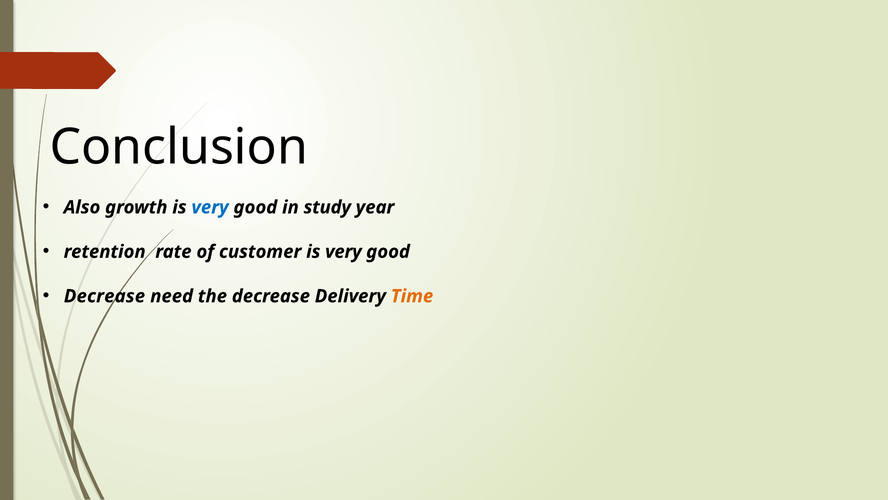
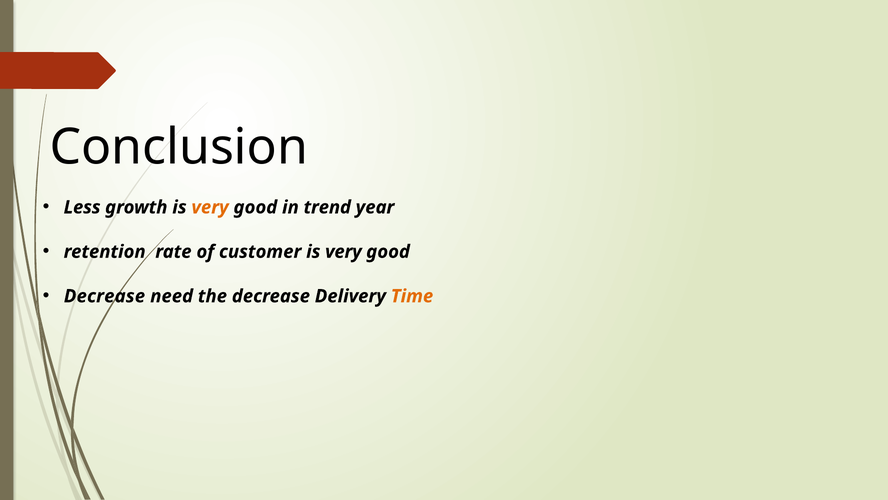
Also: Also -> Less (82, 207)
very colour: blue -> orange (210, 207)
study: study -> trend (327, 207)
